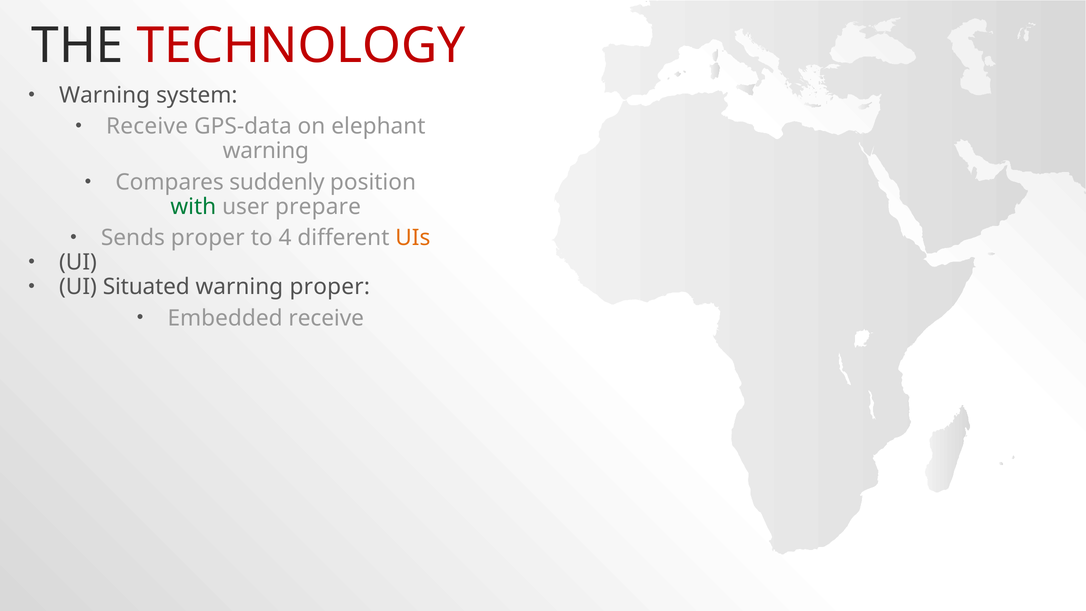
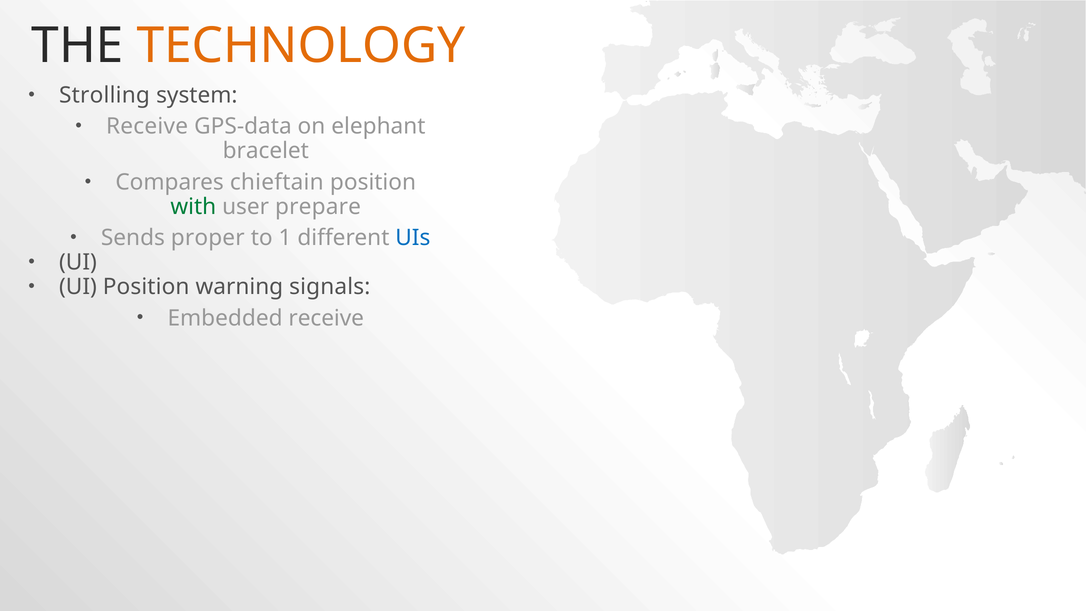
TECHNOLOGY colour: red -> orange (301, 46)
Warning: Warning -> Strolling (104, 95)
warning: warning -> bracelet (266, 151)
suddenly: suddenly -> chieftain (277, 182)
4: 4 -> 1 (285, 238)
UIs colour: orange -> blue (413, 238)
UI Situated: Situated -> Position (146, 287)
warning proper: proper -> signals (330, 287)
